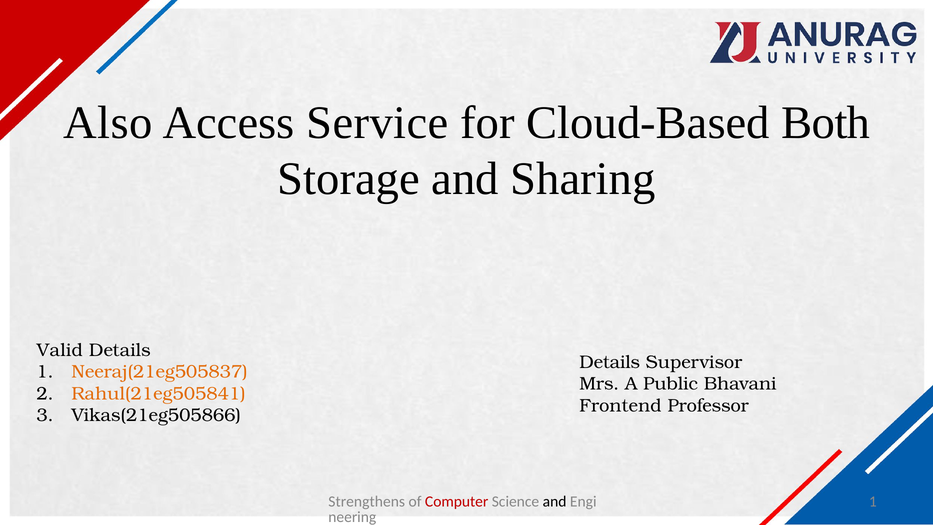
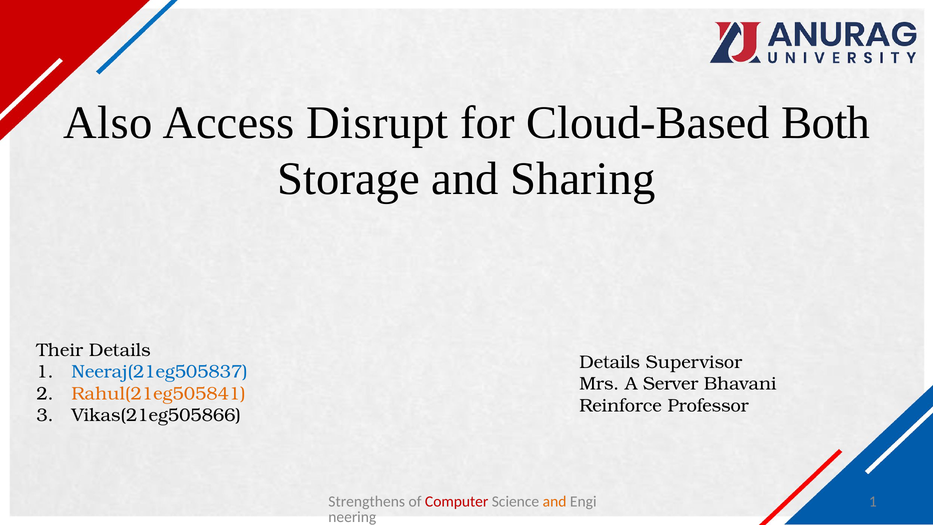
Service: Service -> Disrupt (377, 123)
Valid: Valid -> Their (60, 350)
Neeraj(21eg505837 colour: orange -> blue (160, 372)
Public: Public -> Server (671, 384)
Frontend: Frontend -> Reinforce (621, 406)
and colour: black -> orange (555, 501)
